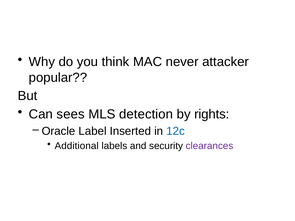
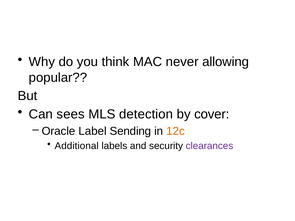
attacker: attacker -> allowing (226, 62)
rights: rights -> cover (212, 114)
Inserted: Inserted -> Sending (130, 131)
12c colour: blue -> orange (176, 131)
